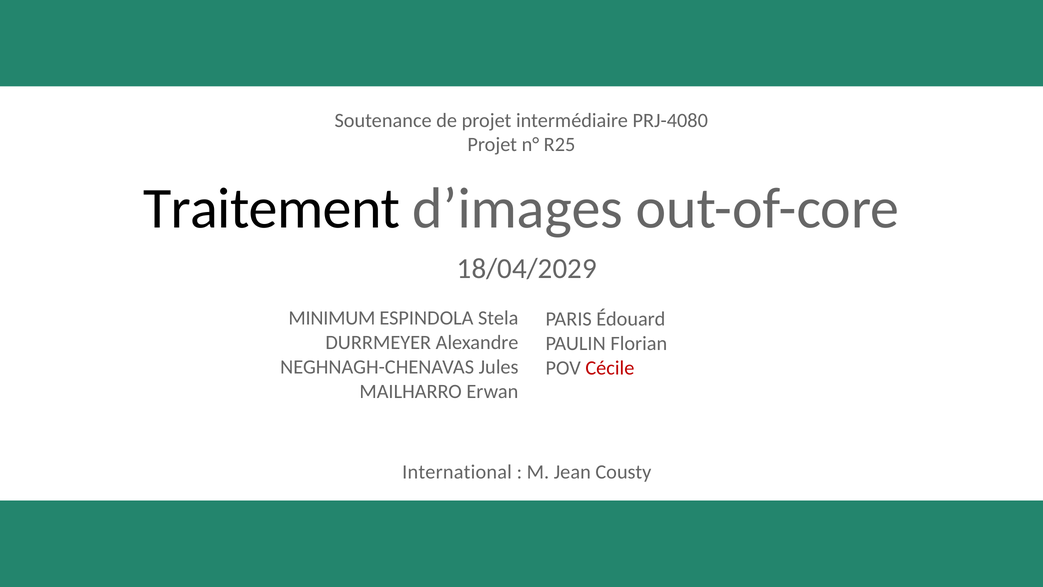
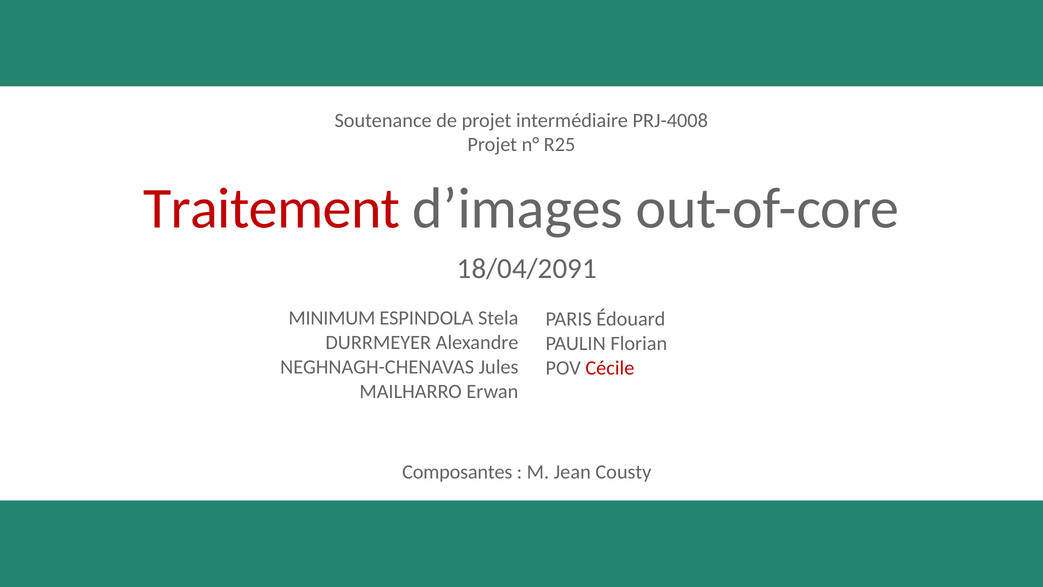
PRJ-4080: PRJ-4080 -> PRJ-4008 (670, 120)
Traitement colour: black -> red (272, 208)
18/04/2029: 18/04/2029 -> 18/04/2091 (527, 269)
International: International -> Composantes (457, 472)
